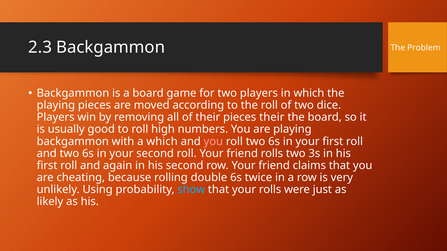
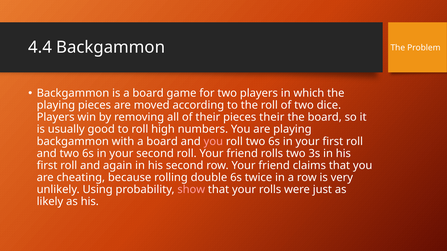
2.3: 2.3 -> 4.4 (40, 47)
with a which: which -> board (162, 142)
show colour: light blue -> pink (191, 190)
